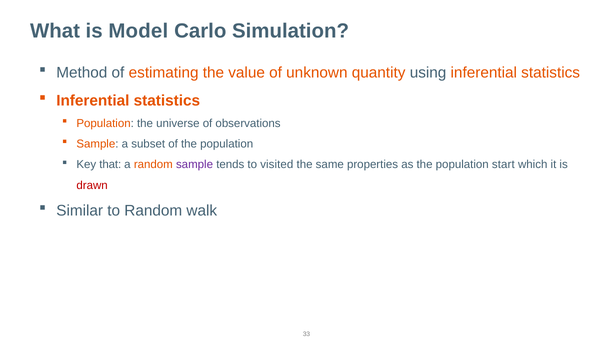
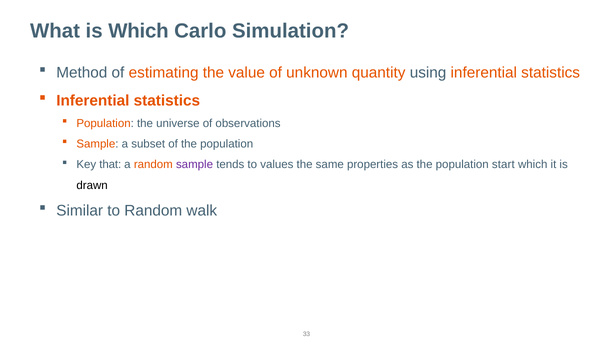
is Model: Model -> Which (138, 31)
visited: visited -> values (277, 165)
drawn colour: red -> black (92, 185)
